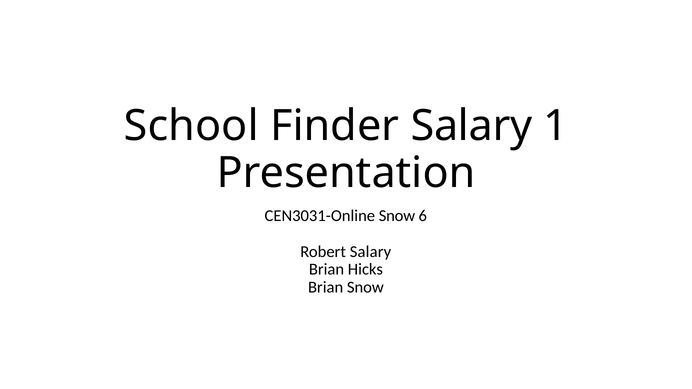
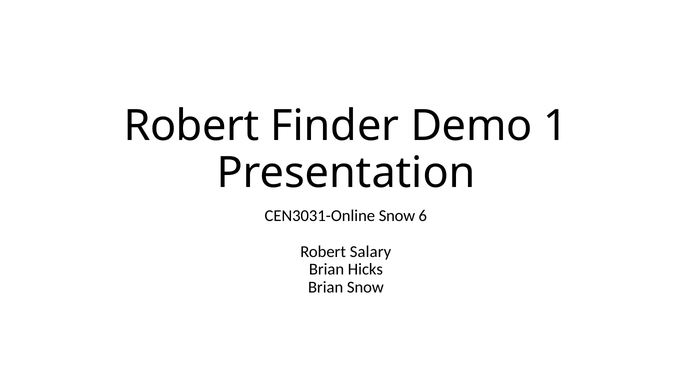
School: School -> Robert (192, 126)
Finder Salary: Salary -> Demo (471, 126)
